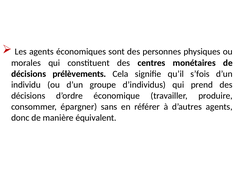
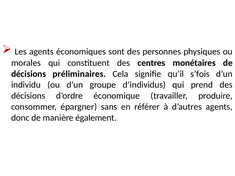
prélèvements: prélèvements -> préliminaires (79, 74)
équivalent: équivalent -> également (96, 118)
